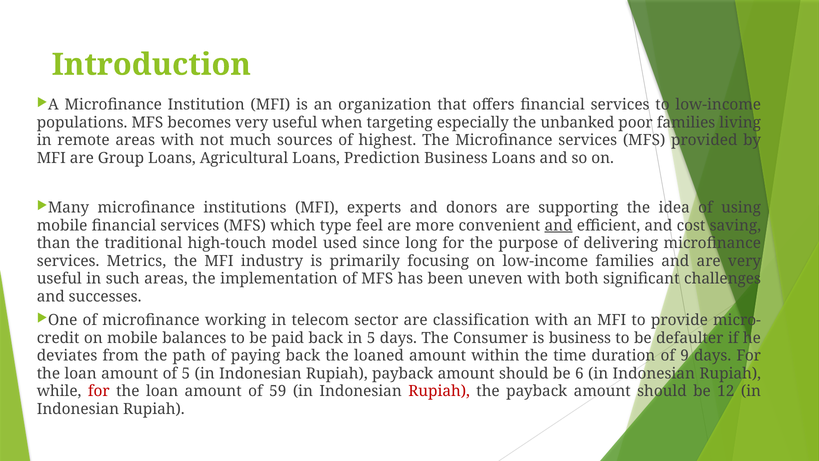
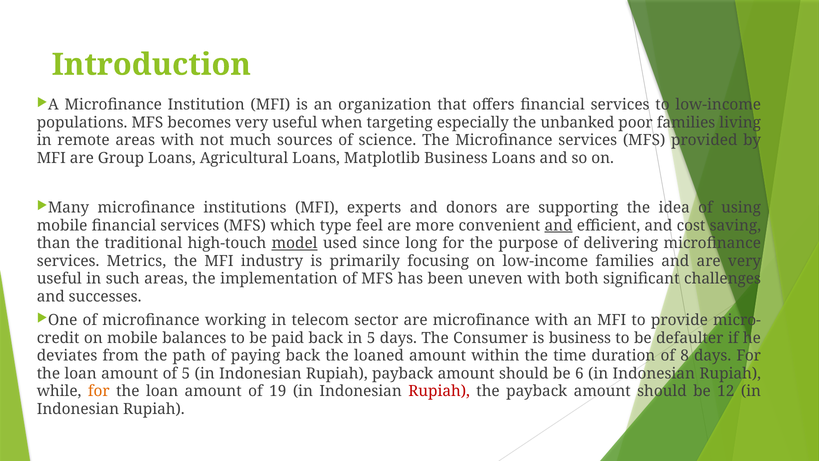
highest: highest -> science (387, 140)
Prediction: Prediction -> Matplotlib (382, 158)
model underline: none -> present (295, 243)
are classification: classification -> microfinance (481, 320)
9: 9 -> 8 (685, 356)
for colour: red -> orange (99, 391)
59: 59 -> 19 (278, 391)
